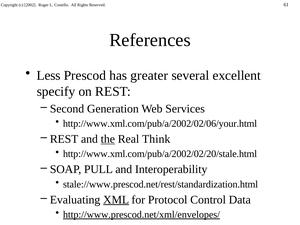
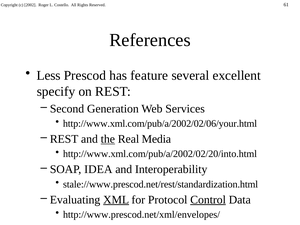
greater: greater -> feature (149, 75)
Think: Think -> Media (156, 139)
http://www.xml.com/pub/a/2002/02/20/stale.html: http://www.xml.com/pub/a/2002/02/20/stale.html -> http://www.xml.com/pub/a/2002/02/20/into.html (160, 154)
PULL: PULL -> IDEA (98, 169)
Control underline: none -> present (208, 200)
http://www.prescod.net/xml/envelopes/ underline: present -> none (141, 215)
